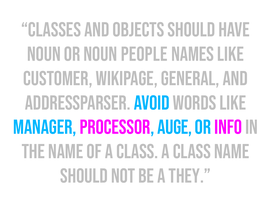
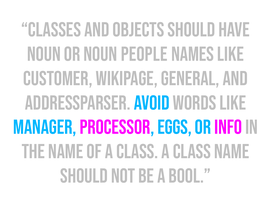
Auge: Auge -> Eggs (175, 127)
they: they -> bool (190, 176)
